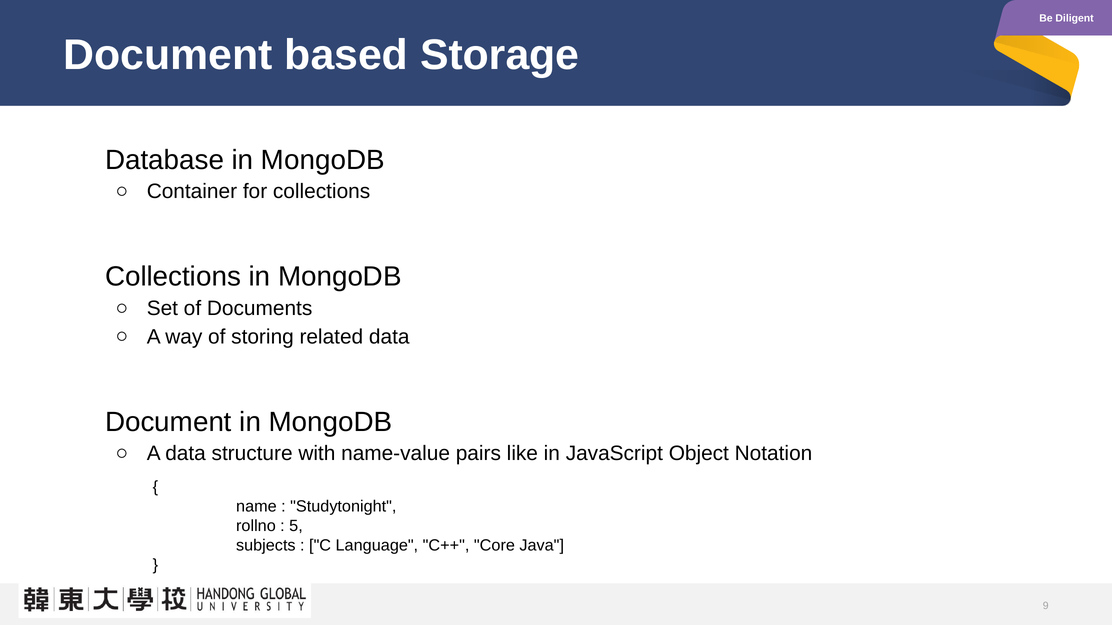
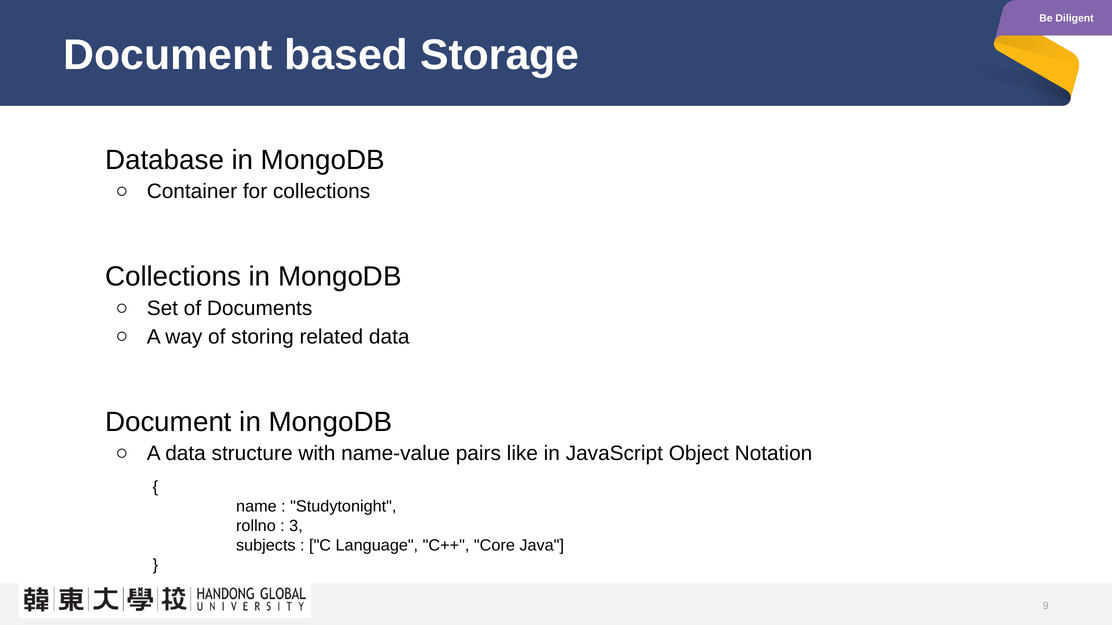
5: 5 -> 3 (296, 526)
